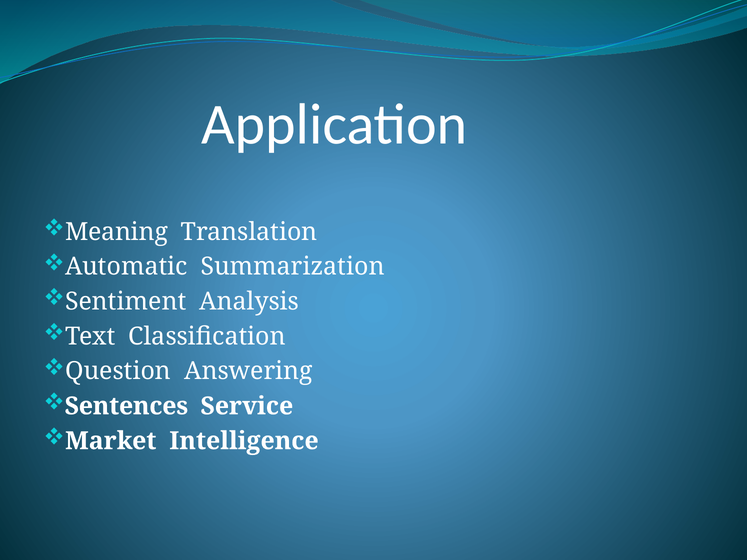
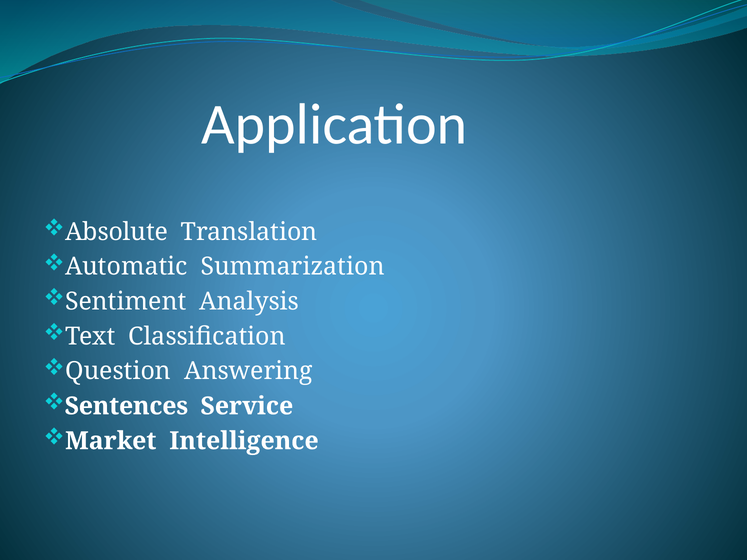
Meaning: Meaning -> Absolute (117, 232)
